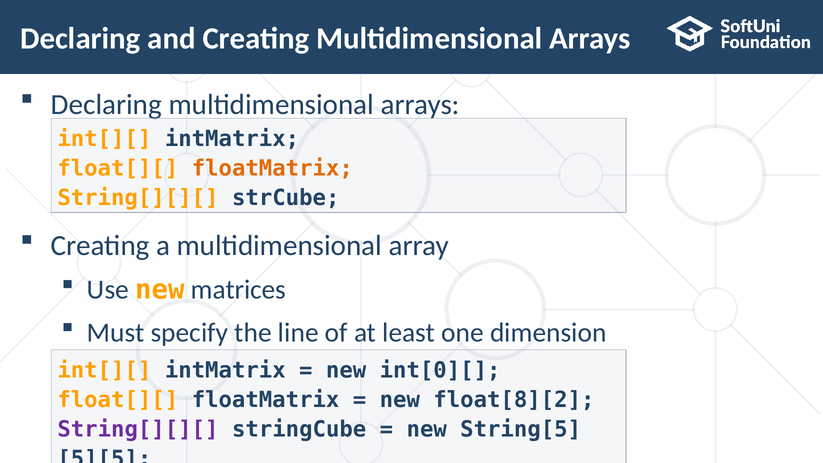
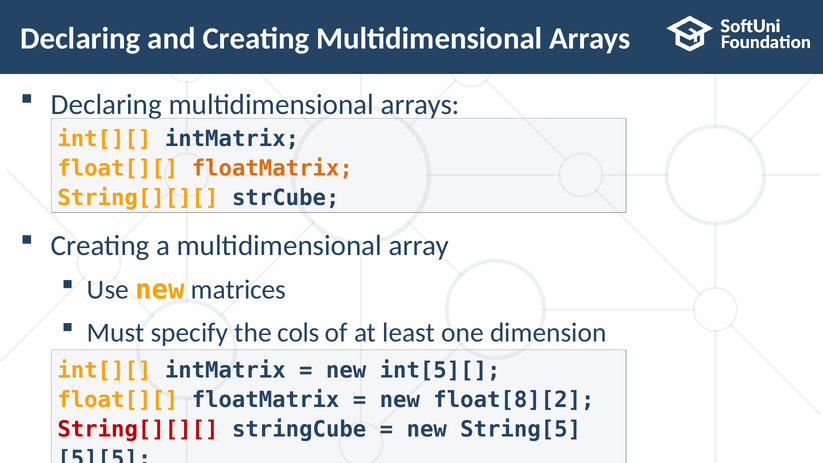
line: line -> cols (298, 333)
int[0][: int[0][ -> int[5][ (440, 370)
String[][][ colour: purple -> red (138, 429)
